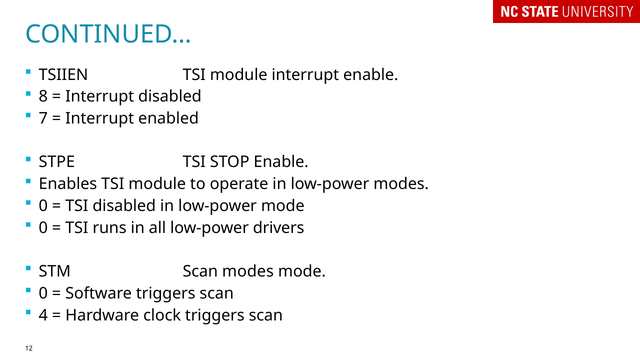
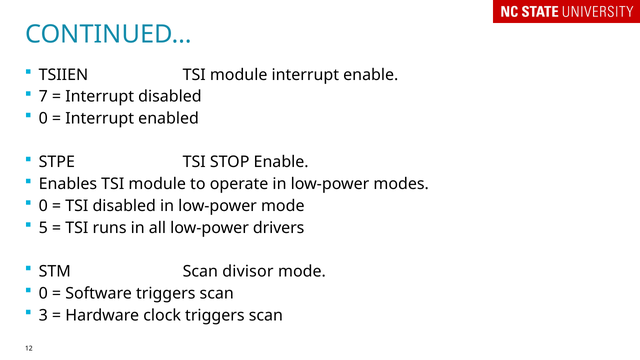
8: 8 -> 7 (43, 97)
7: 7 -> 0 (43, 118)
0: 0 -> 5 (43, 228)
Scan modes: modes -> divisor (248, 272)
4: 4 -> 3 (43, 315)
